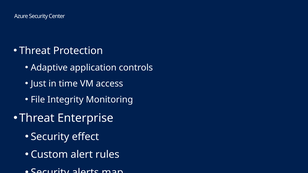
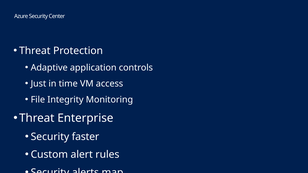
effect: effect -> faster (85, 137)
